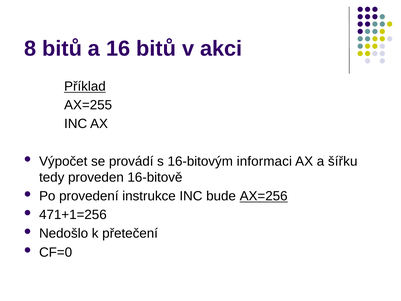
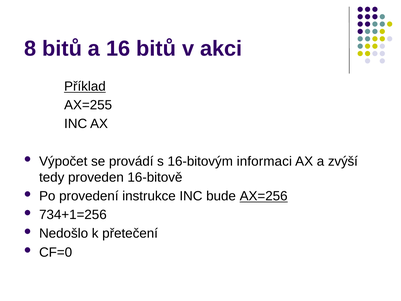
šířku: šířku -> zvýší (343, 161)
471+1=256: 471+1=256 -> 734+1=256 (73, 215)
